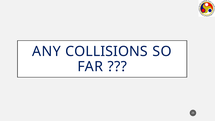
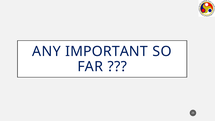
COLLISIONS: COLLISIONS -> IMPORTANT (106, 51)
